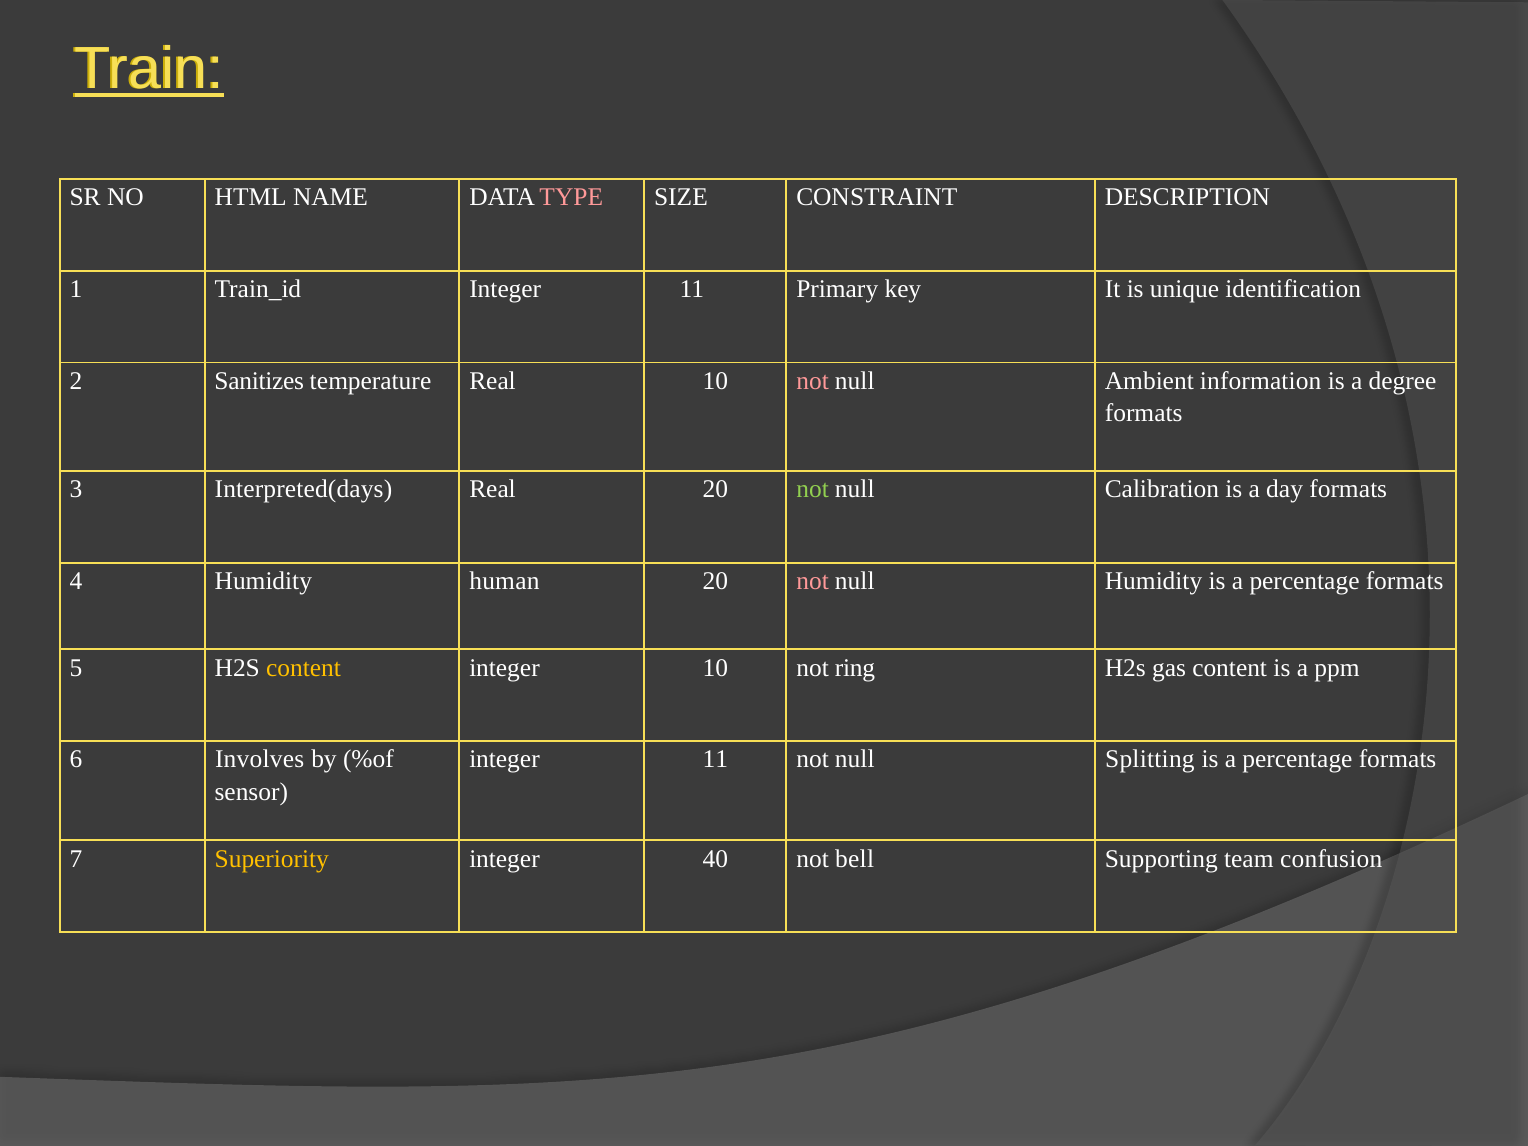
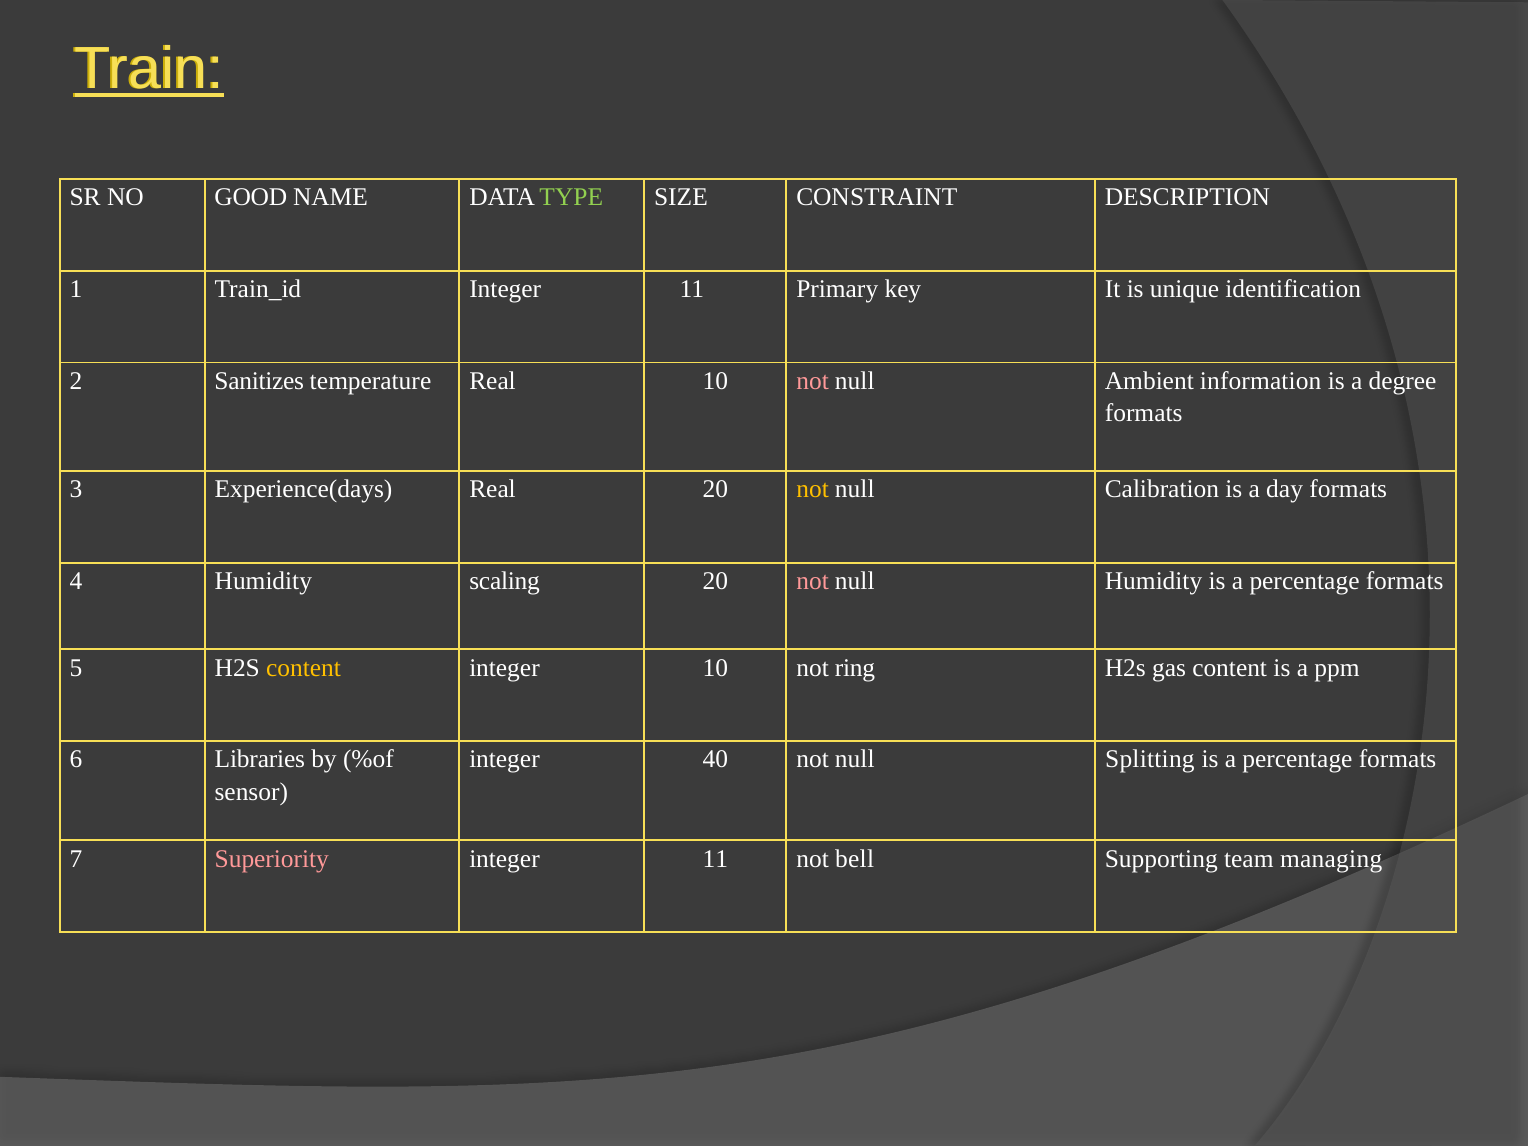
HTML: HTML -> GOOD (251, 198)
TYPE colour: pink -> light green (571, 198)
Interpreted(days: Interpreted(days -> Experience(days (304, 490)
not colour: light green -> yellow (813, 490)
human: human -> scaling (505, 581)
Involves: Involves -> Libraries (260, 759)
11: 11 -> 40 (715, 759)
Superiority colour: yellow -> pink (272, 859)
40: 40 -> 11 (715, 859)
confusion: confusion -> managing (1331, 859)
